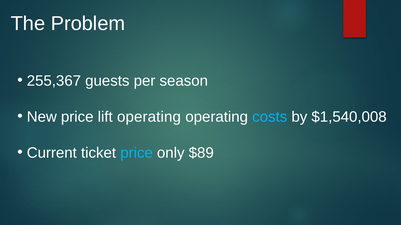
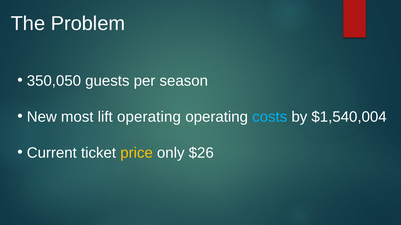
255,367: 255,367 -> 350,050 (54, 81)
New price: price -> most (77, 117)
$1,540,008: $1,540,008 -> $1,540,004 (349, 117)
price colour: light blue -> yellow (137, 153)
$89: $89 -> $26 (201, 153)
